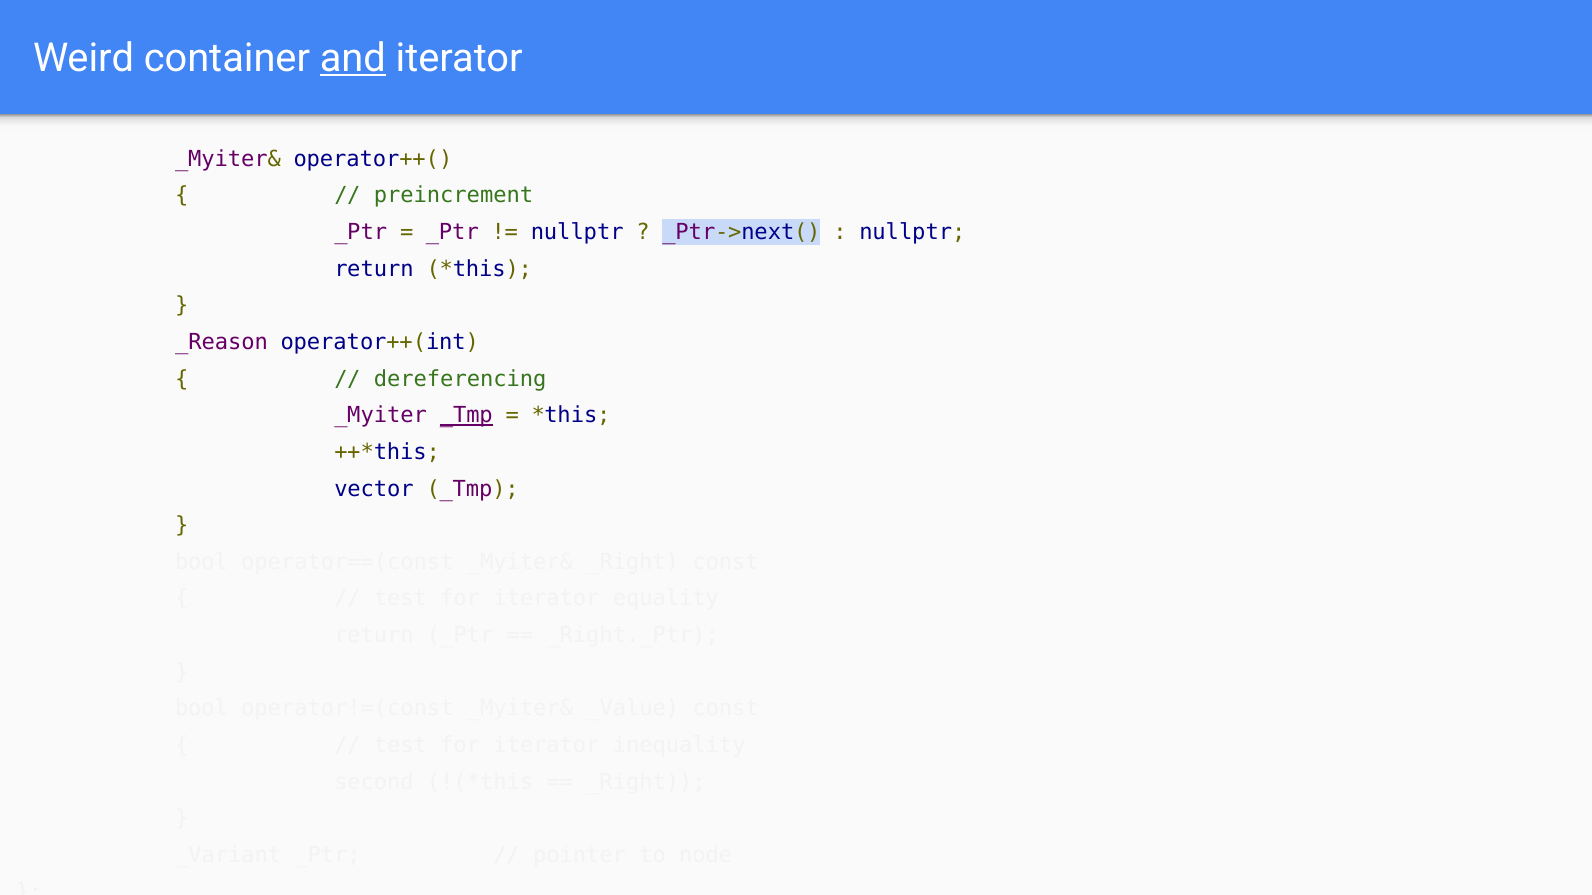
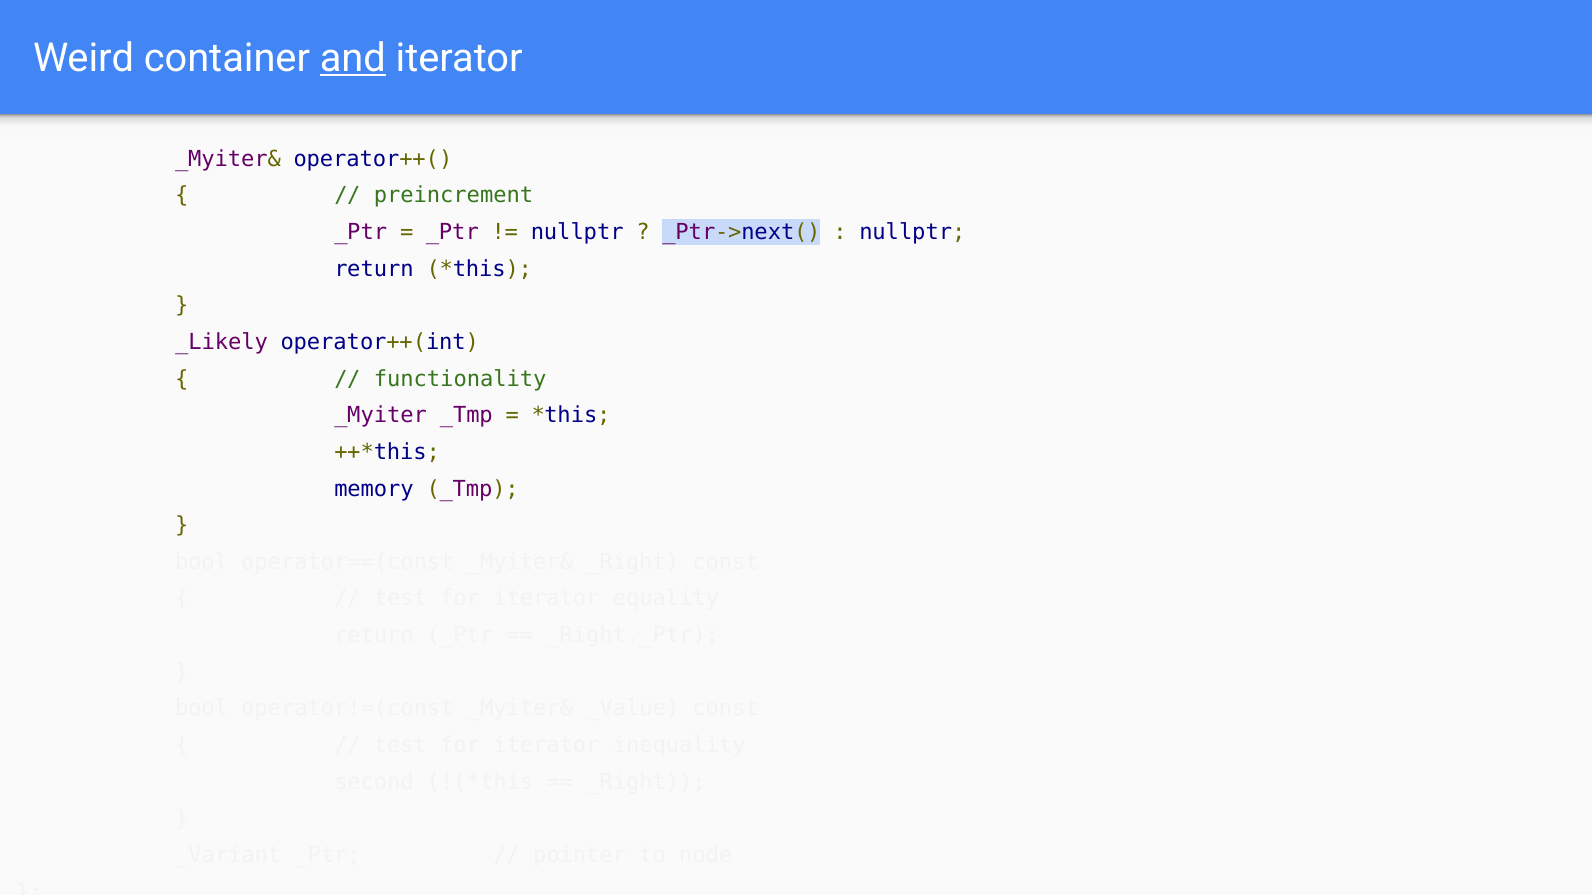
_Reason: _Reason -> _Likely (221, 342)
dereferencing: dereferencing -> functionality (460, 379)
_Tmp underline: present -> none (466, 416)
vector: vector -> memory (374, 489)
